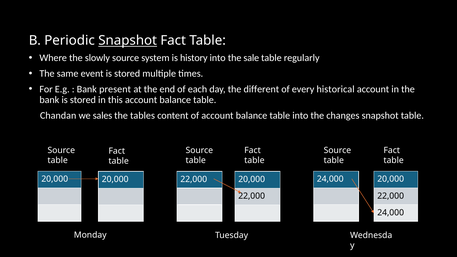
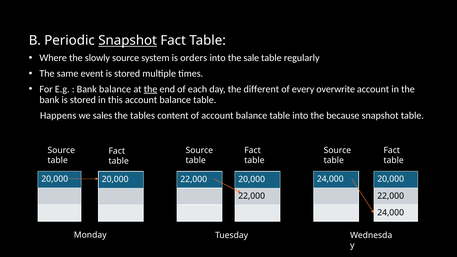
history: history -> orders (194, 58)
Bank present: present -> balance (115, 89)
the underline: none -> present (151, 89)
historical: historical -> overwrite (336, 89)
Chandan: Chandan -> Happens (58, 115)
changes: changes -> because (343, 115)
